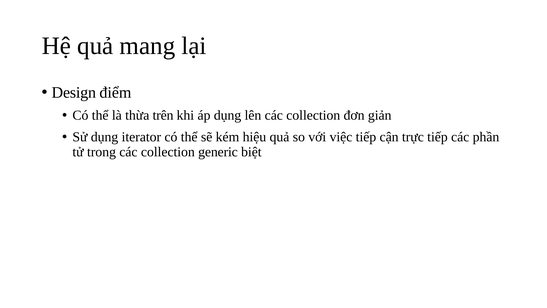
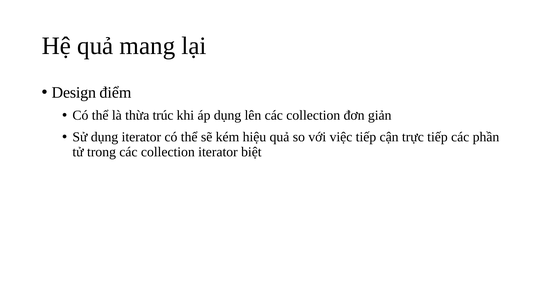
trên: trên -> trúc (163, 115)
collection generic: generic -> iterator (218, 152)
